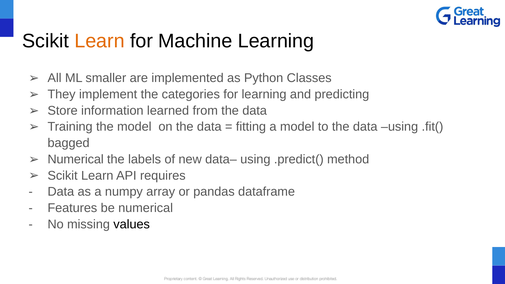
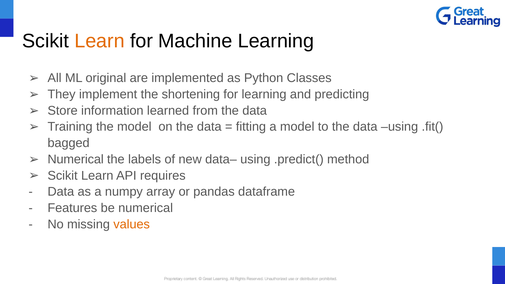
smaller: smaller -> original (106, 78)
categories: categories -> shortening (191, 94)
values colour: black -> orange (132, 224)
